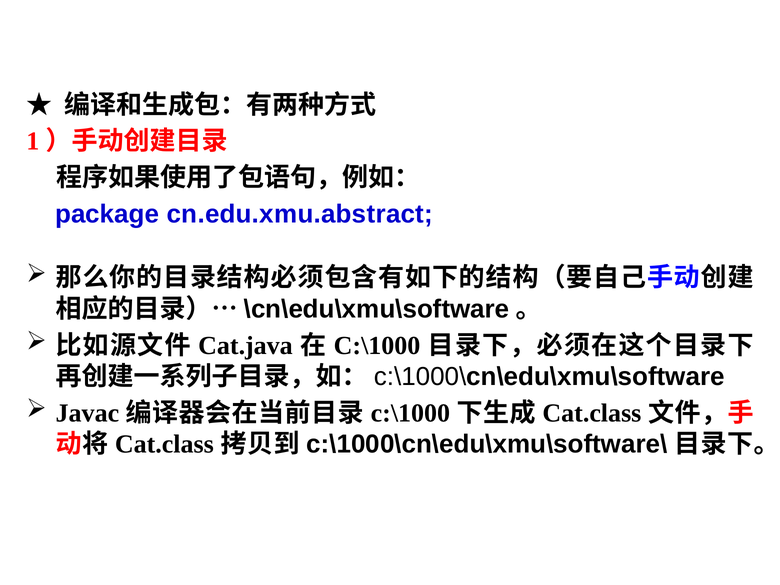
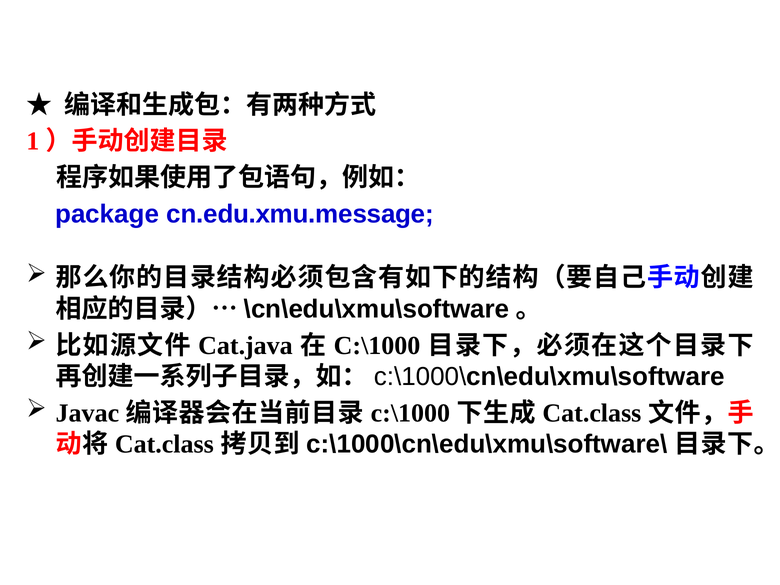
cn.edu.xmu.abstract: cn.edu.xmu.abstract -> cn.edu.xmu.message (300, 214)
